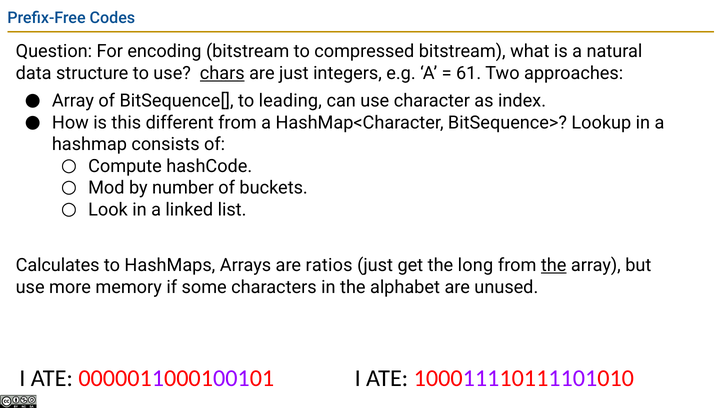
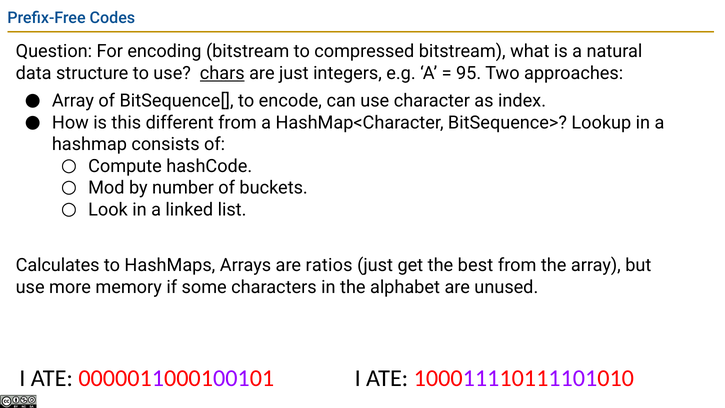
61: 61 -> 95 (469, 73)
leading: leading -> encode (290, 101)
long: long -> best (475, 265)
the underline: present -> none (554, 265)
